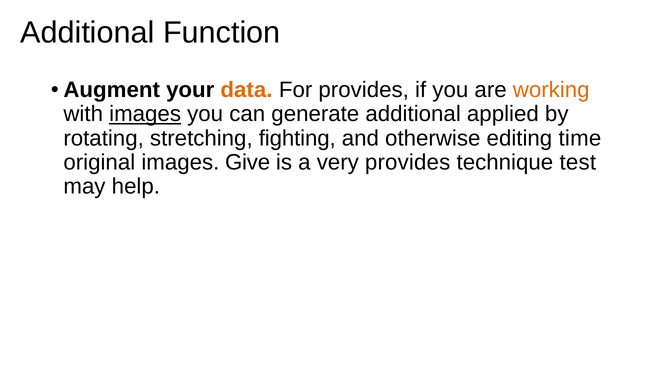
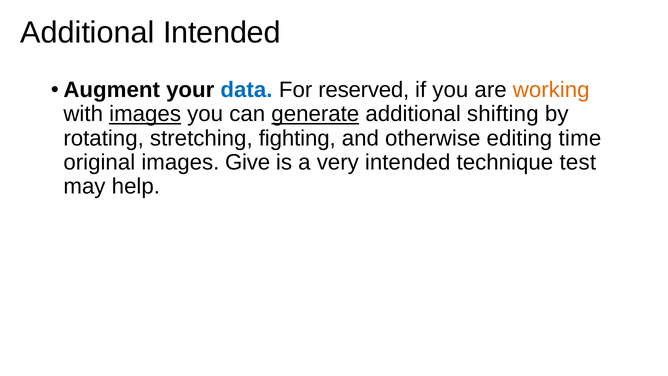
Additional Function: Function -> Intended (222, 33)
data colour: orange -> blue (246, 90)
For provides: provides -> reserved (364, 90)
generate underline: none -> present (315, 114)
applied: applied -> shifting (503, 114)
very provides: provides -> intended (408, 162)
